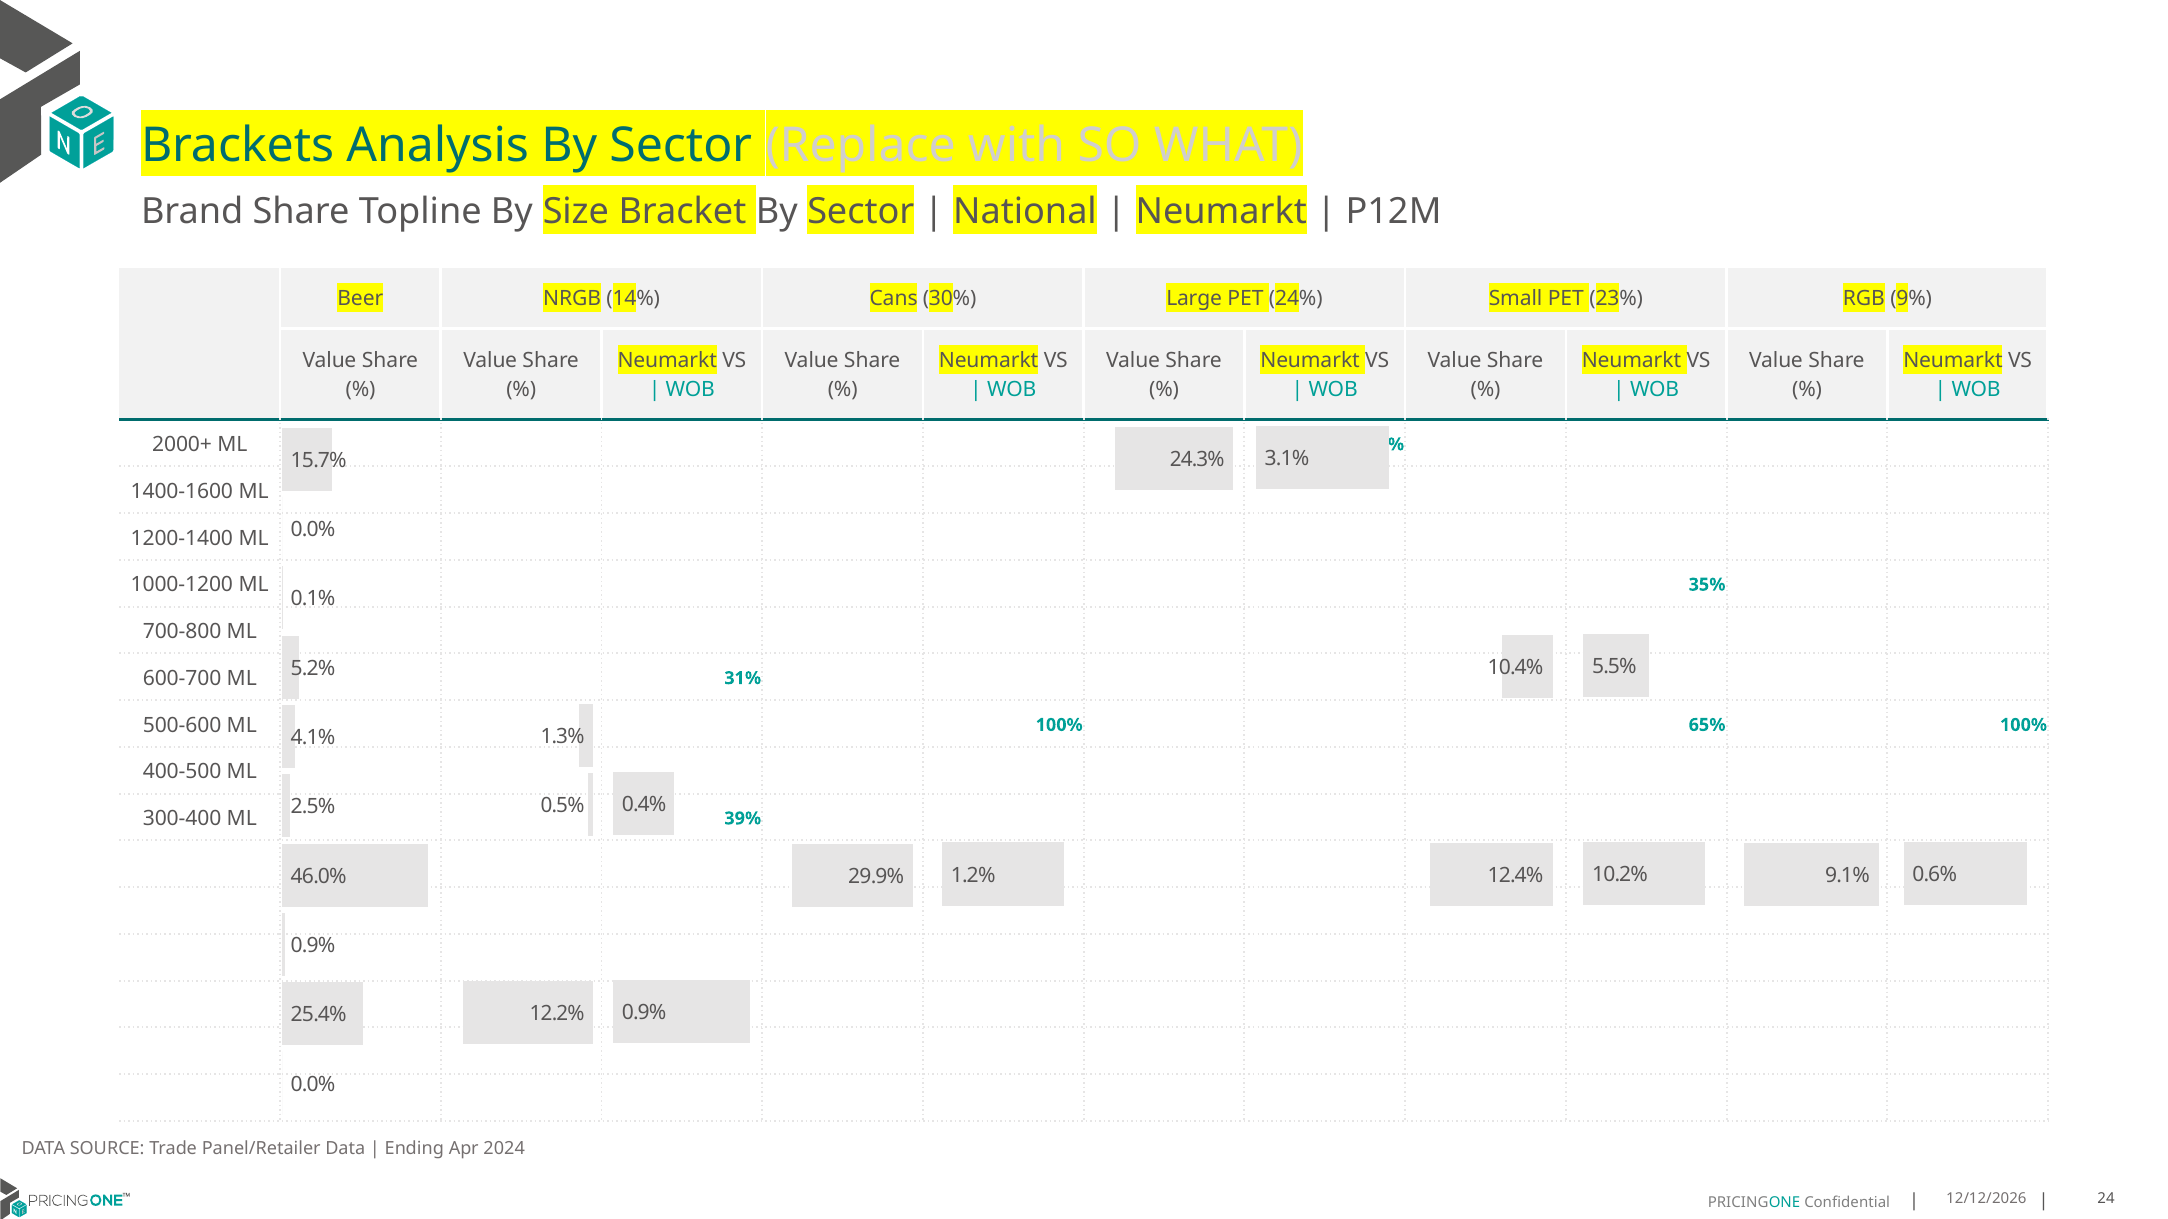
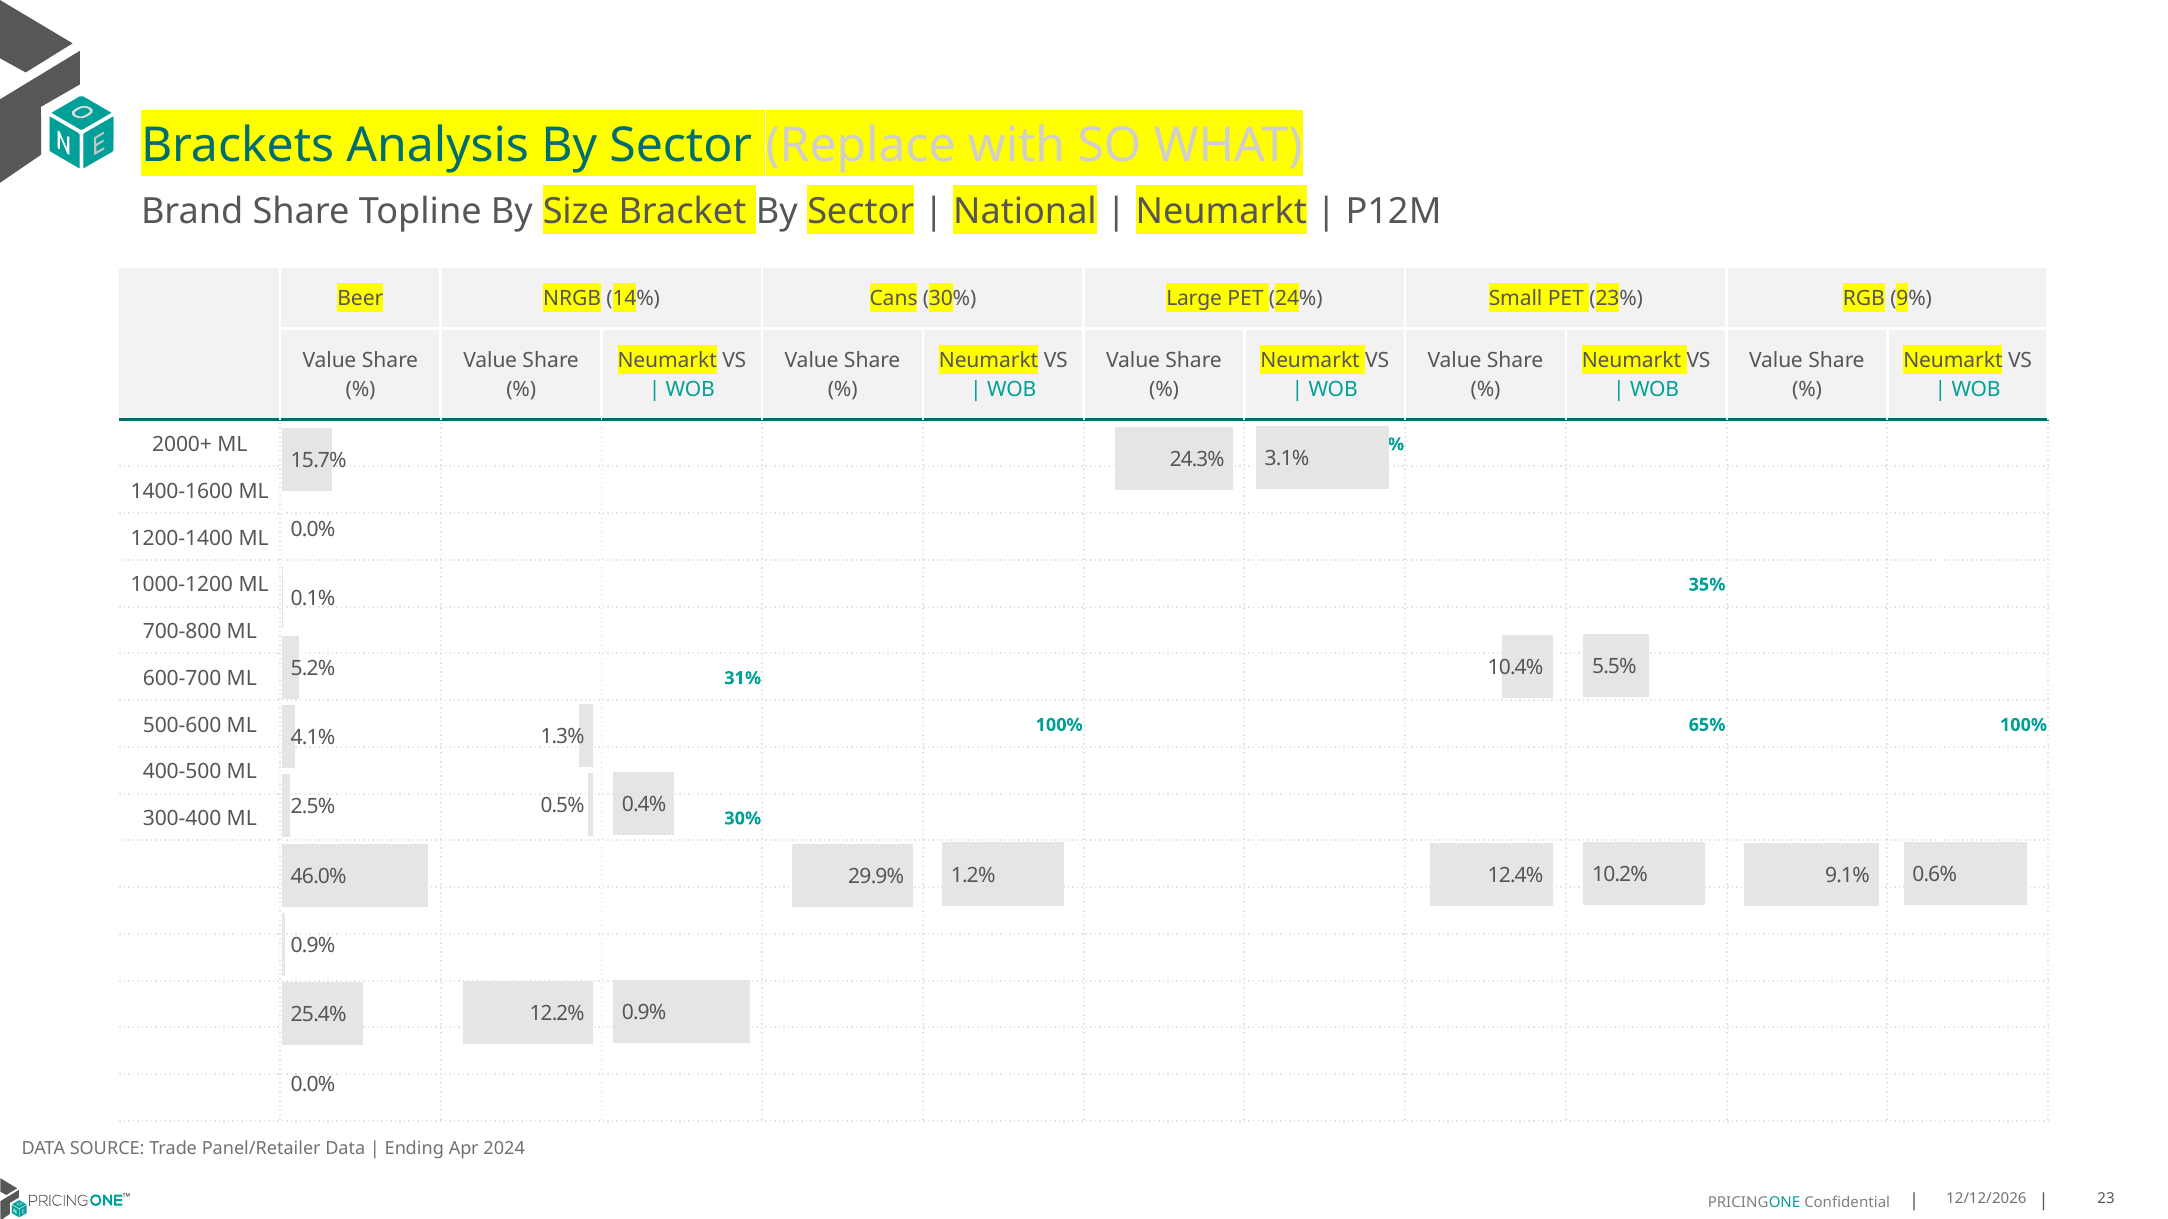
ML 39%: 39% -> 30% (743, 819)
24: 24 -> 23 (2106, 1199)
